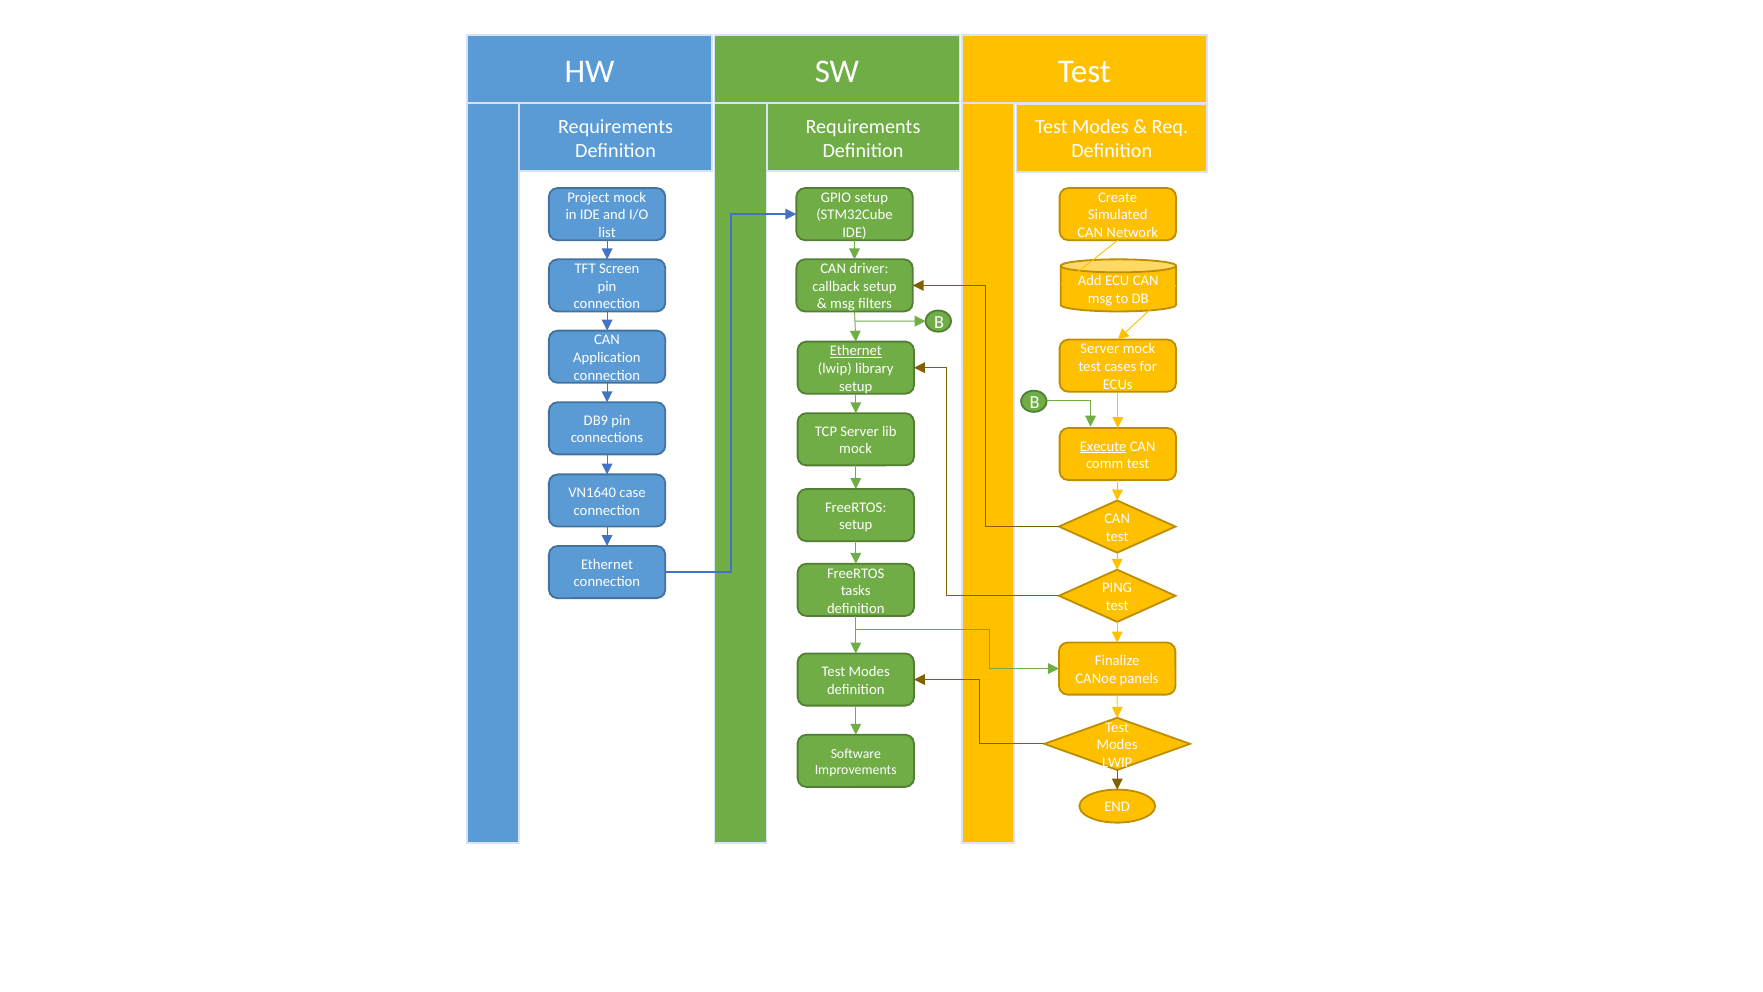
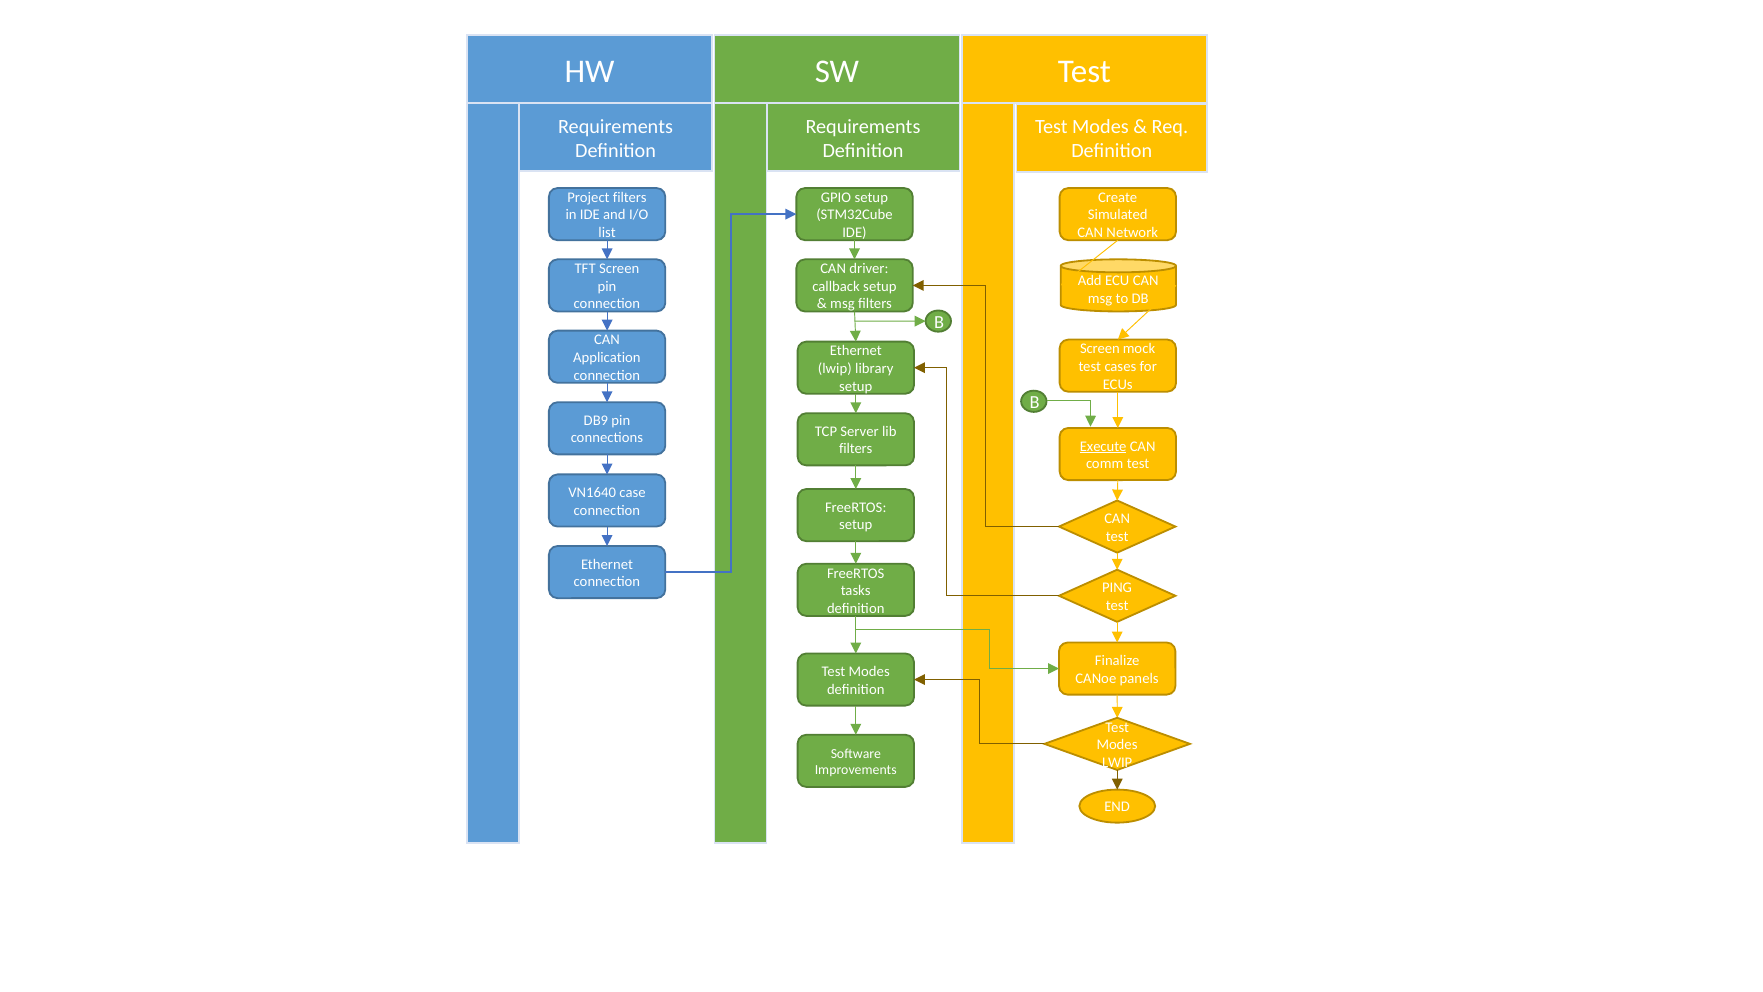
Project mock: mock -> filters (630, 197)
Server: Server -> Screen (1100, 349)
Ethernet underline: present -> none (856, 351)
mock: mock -> filters (856, 449)
